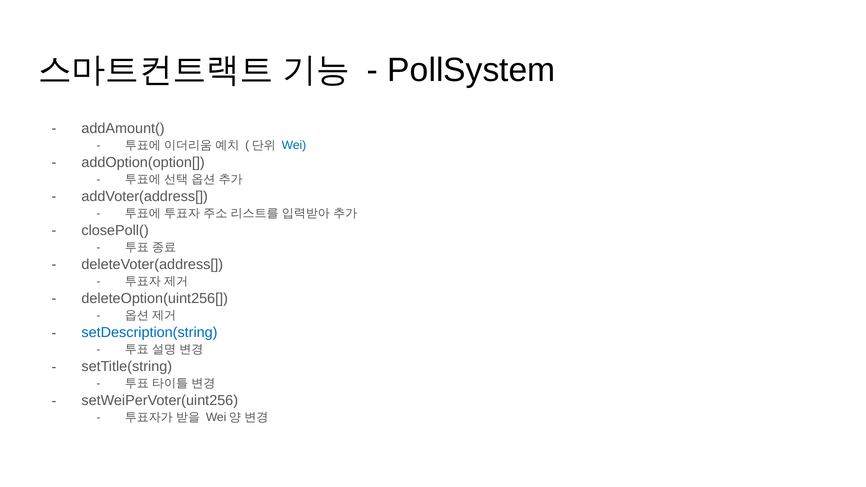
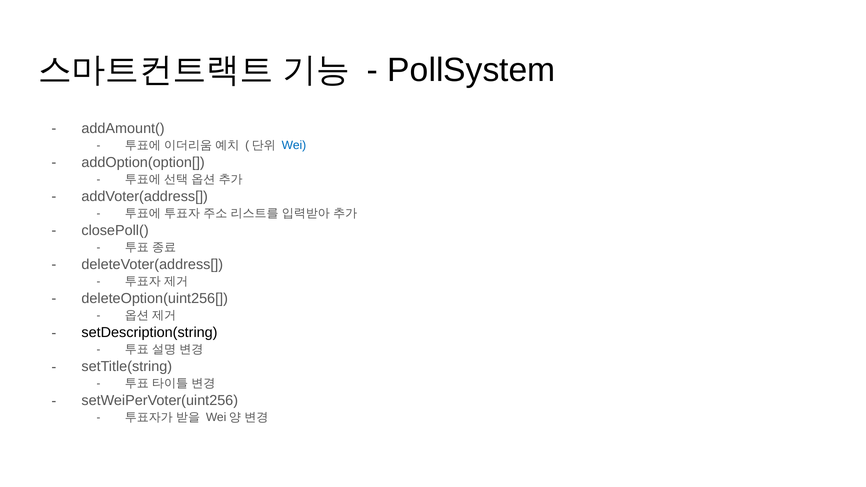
setDescription(string colour: blue -> black (150, 333)
